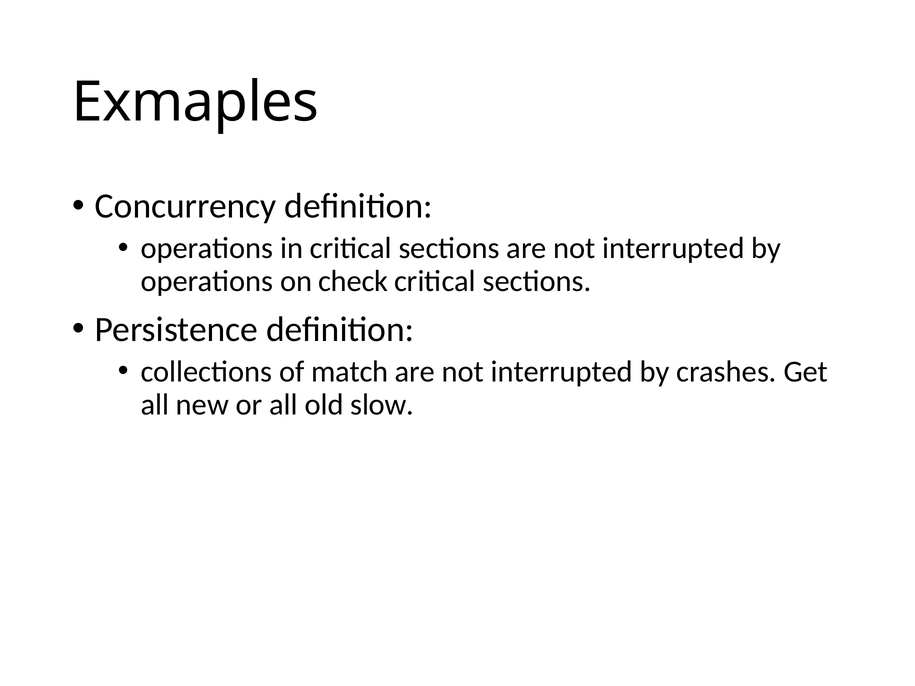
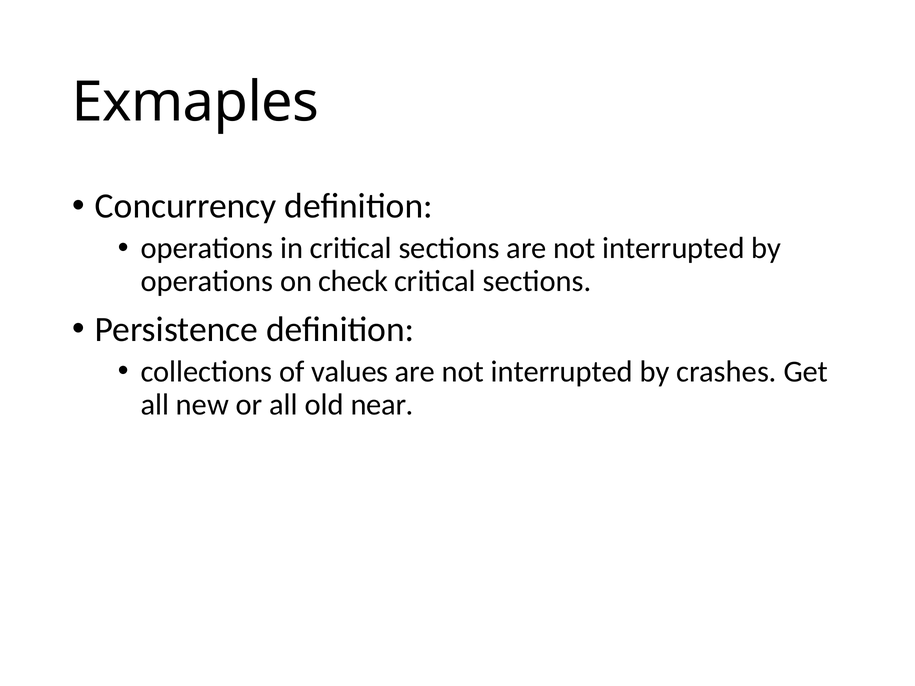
match: match -> values (350, 372)
slow: slow -> near (382, 405)
